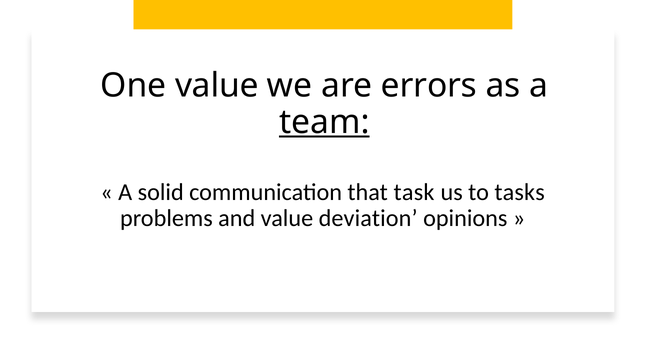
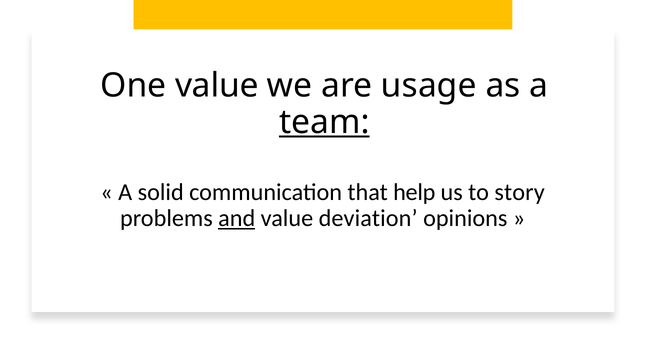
errors: errors -> usage (429, 86)
task: task -> help (414, 192)
tasks: tasks -> story (520, 192)
and underline: none -> present (237, 218)
